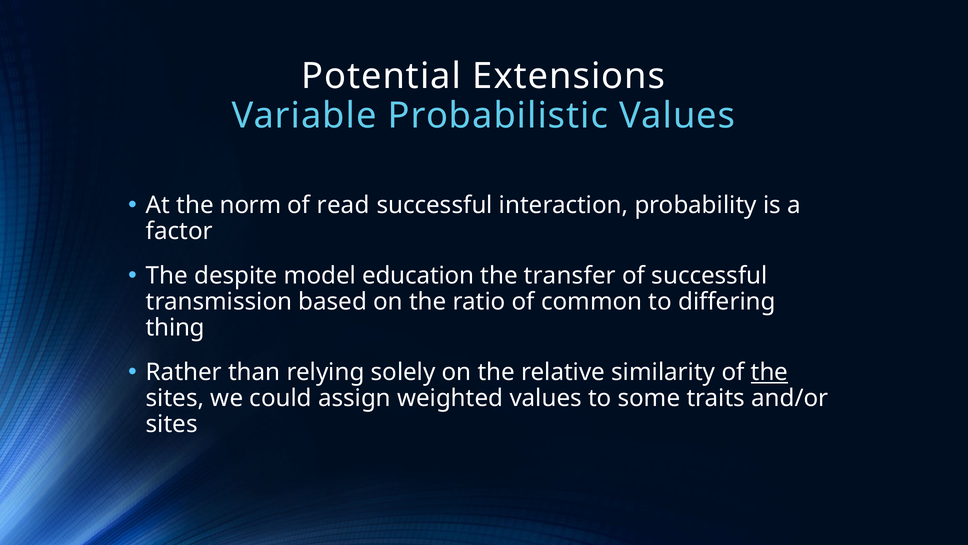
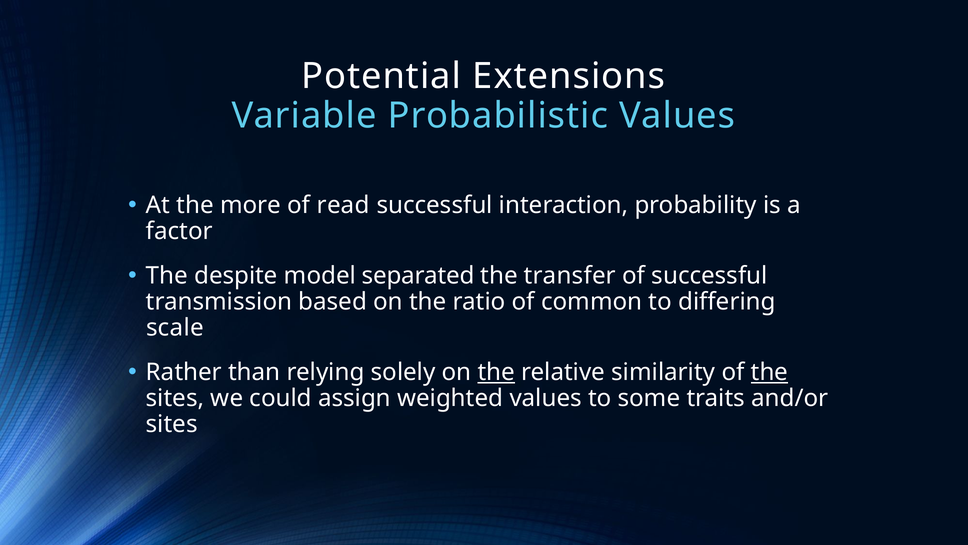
norm: norm -> more (250, 205)
education: education -> separated (418, 275)
thing: thing -> scale (175, 328)
the underline: none -> present (496, 372)
